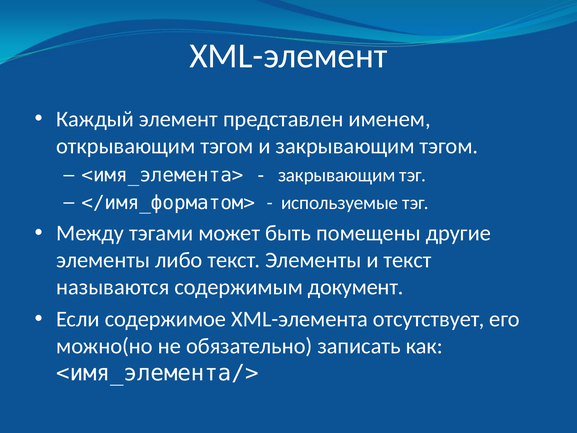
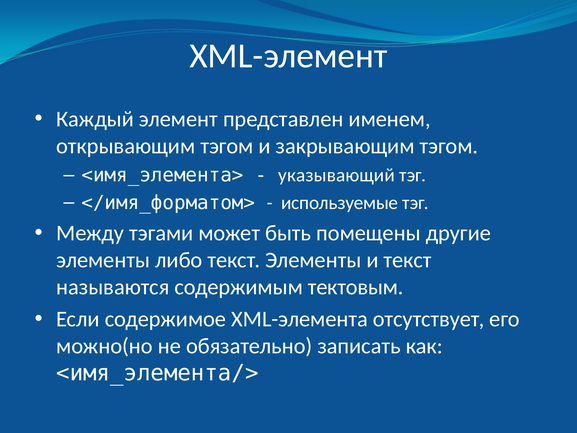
закрывающим: закрывающим -> указывающий (337, 175)
документ: документ -> тектовым (356, 287)
